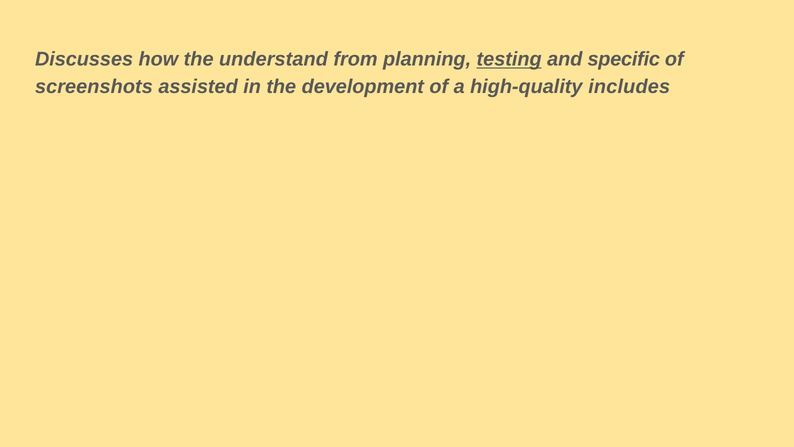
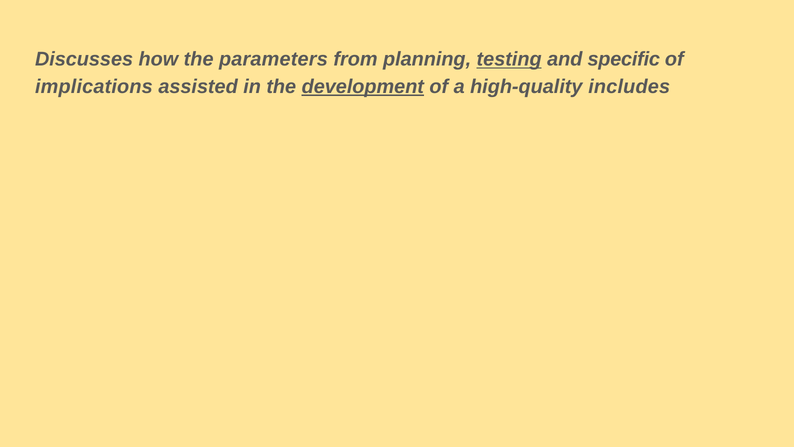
understand: understand -> parameters (273, 59)
screenshots: screenshots -> implications (94, 87)
development underline: none -> present (363, 87)
